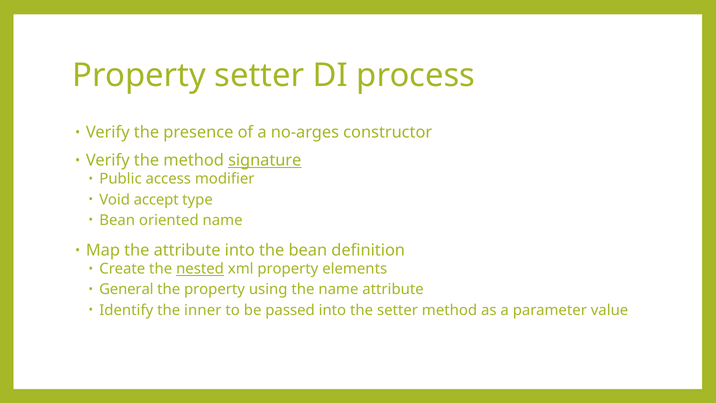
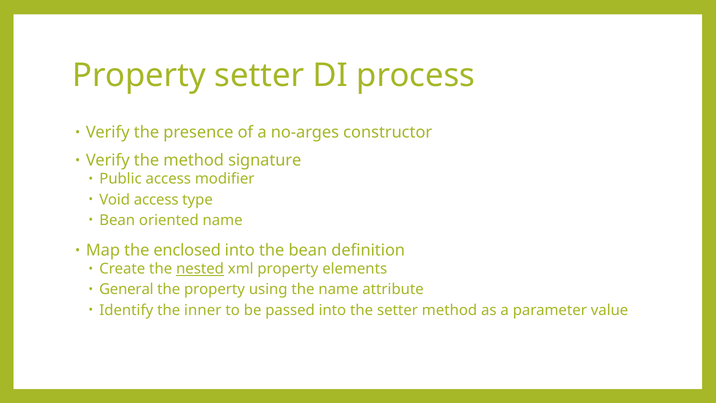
signature underline: present -> none (265, 160)
Void accept: accept -> access (156, 199)
the attribute: attribute -> enclosed (187, 250)
